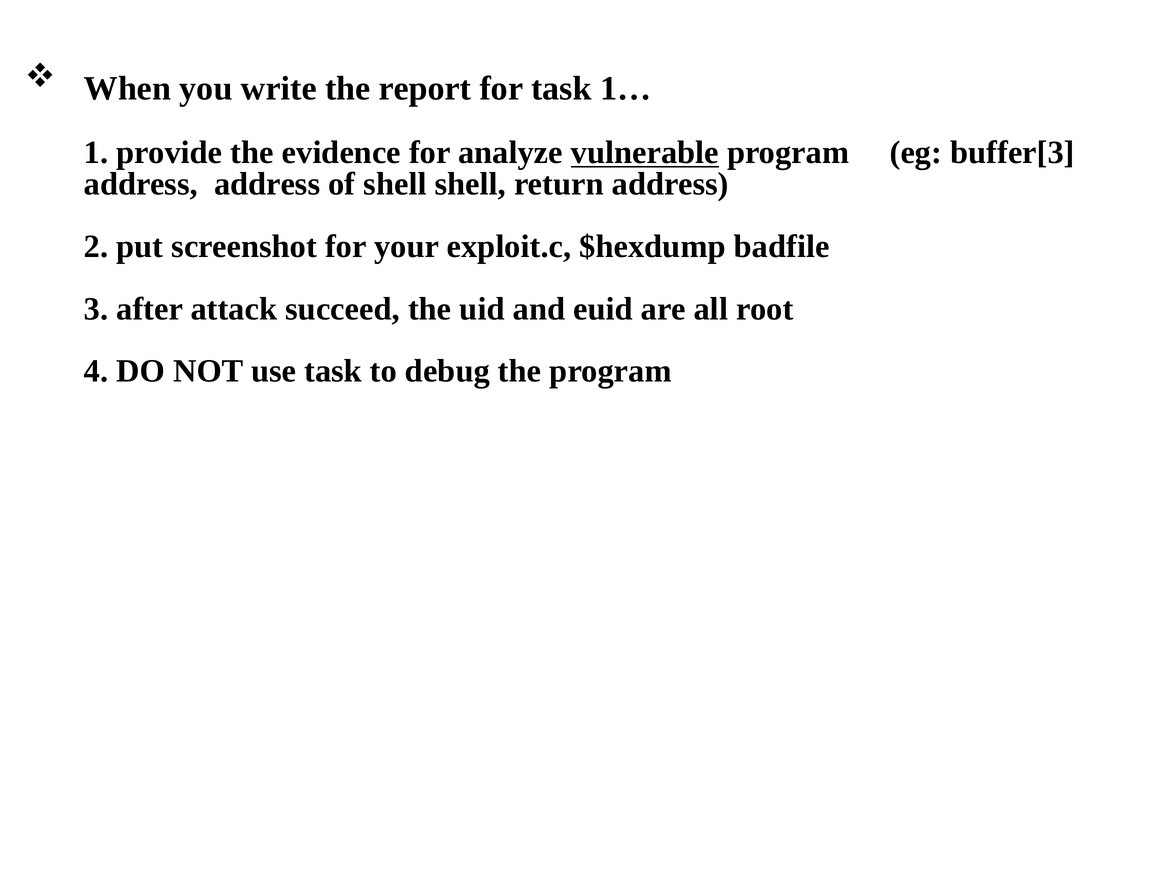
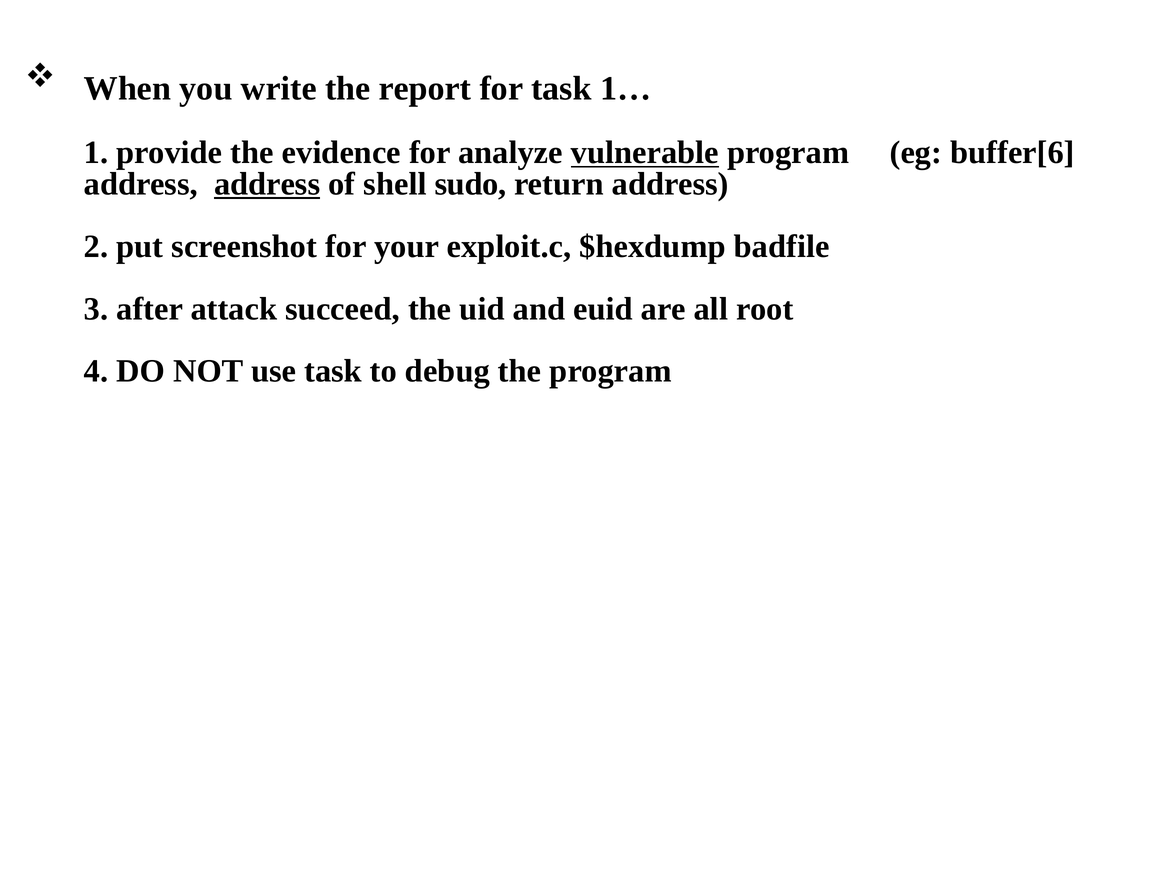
buffer[3: buffer[3 -> buffer[6 (1012, 153)
address underline: none -> present (267, 184)
shell shell: shell -> sudo (471, 184)
